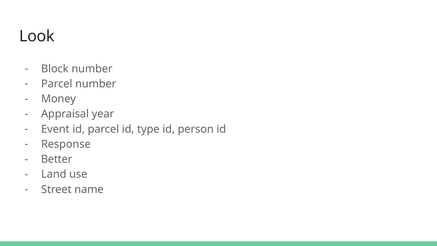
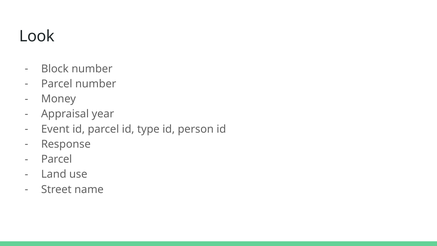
Better: Better -> Parcel (57, 159)
